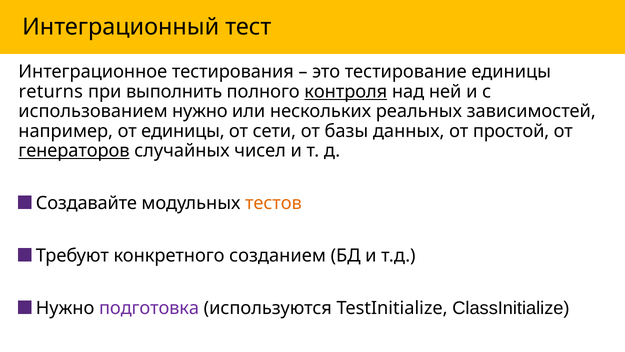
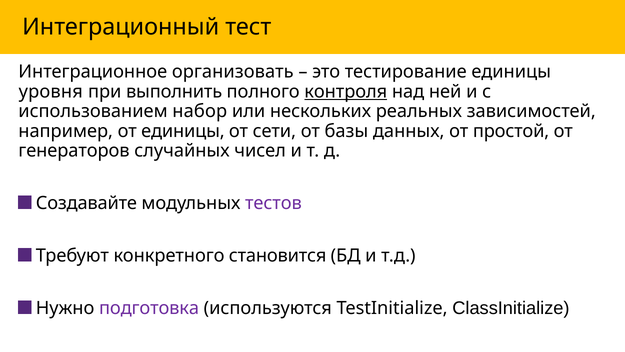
тестирования: тестирования -> организовать (233, 72)
returns: returns -> уровня (51, 91)
использованием нужно: нужно -> набор (200, 111)
генераторов underline: present -> none (74, 151)
тестов colour: orange -> purple (273, 203)
созданием: созданием -> становится (278, 255)
